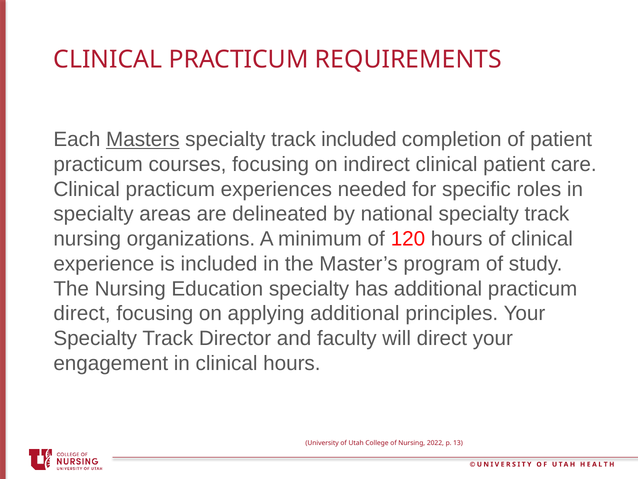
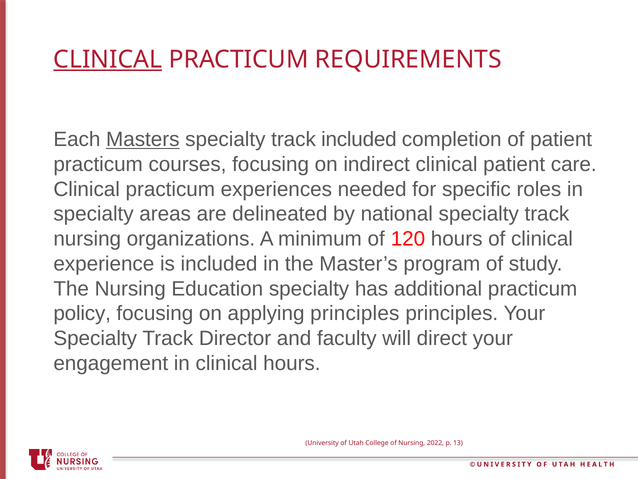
CLINICAL underline: none -> present (108, 60)
direct: direct -> policy (82, 313)
applying additional: additional -> principles (355, 313)
